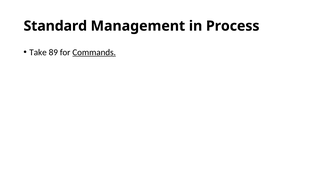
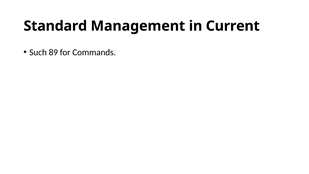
Process: Process -> Current (233, 26)
Take: Take -> Such (38, 52)
Commands underline: present -> none (94, 52)
